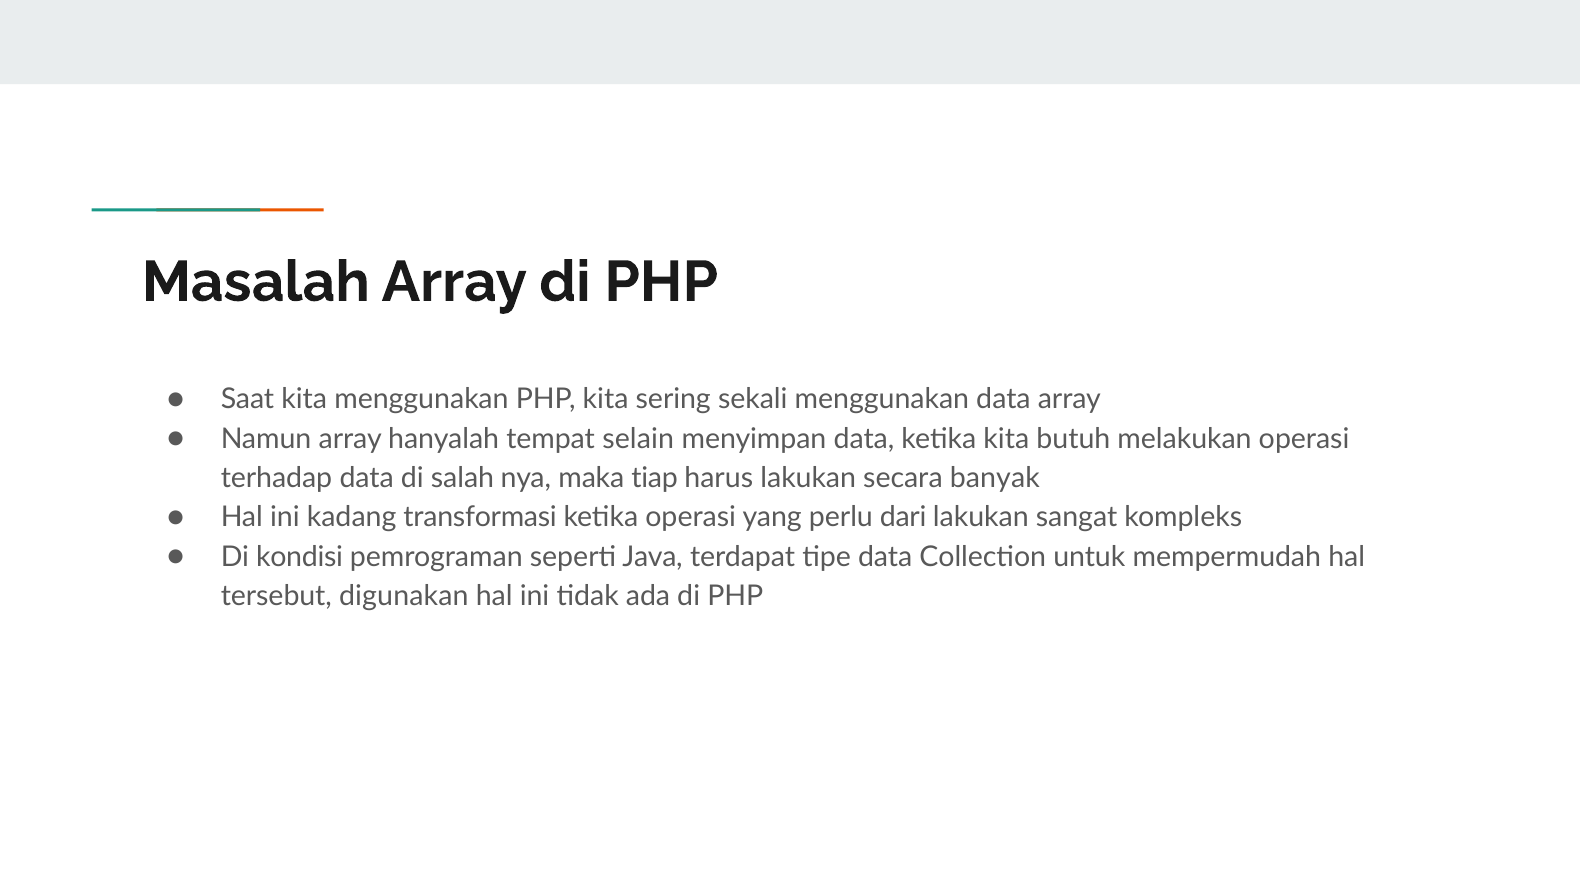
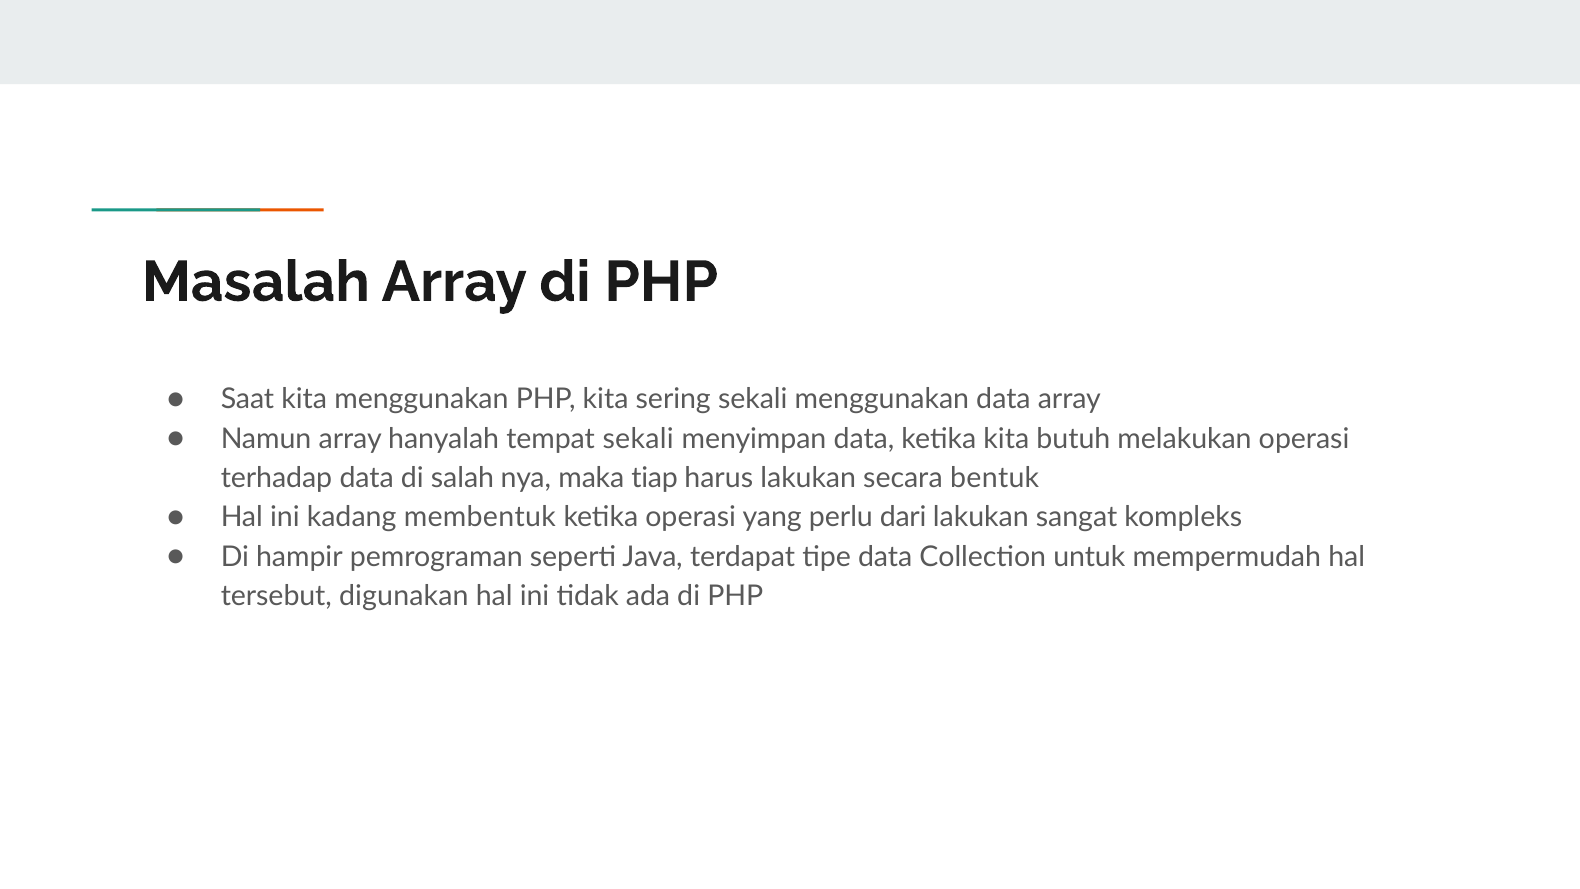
tempat selain: selain -> sekali (638, 439)
banyak: banyak -> bentuk (995, 478)
transformasi: transformasi -> membentuk (480, 517)
kondisi: kondisi -> hampir (299, 557)
